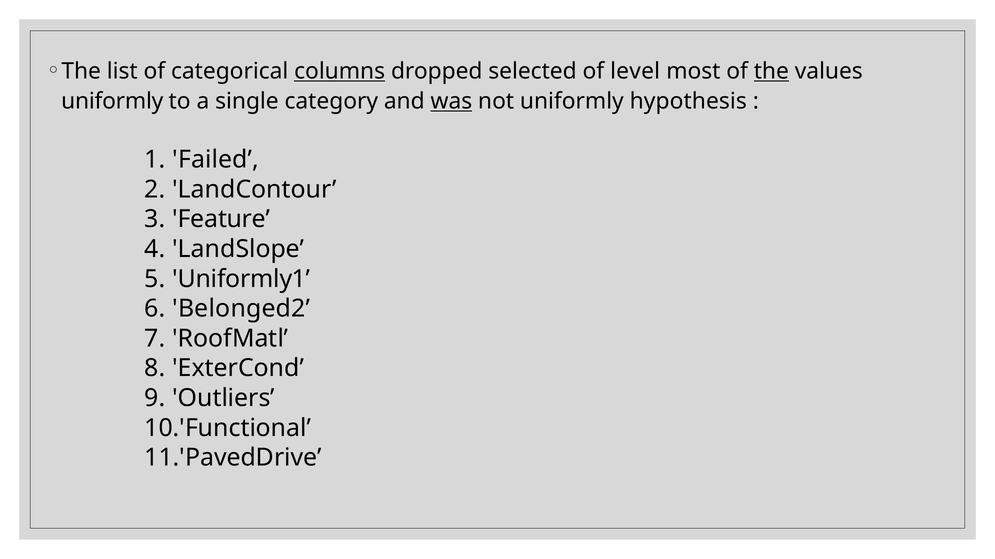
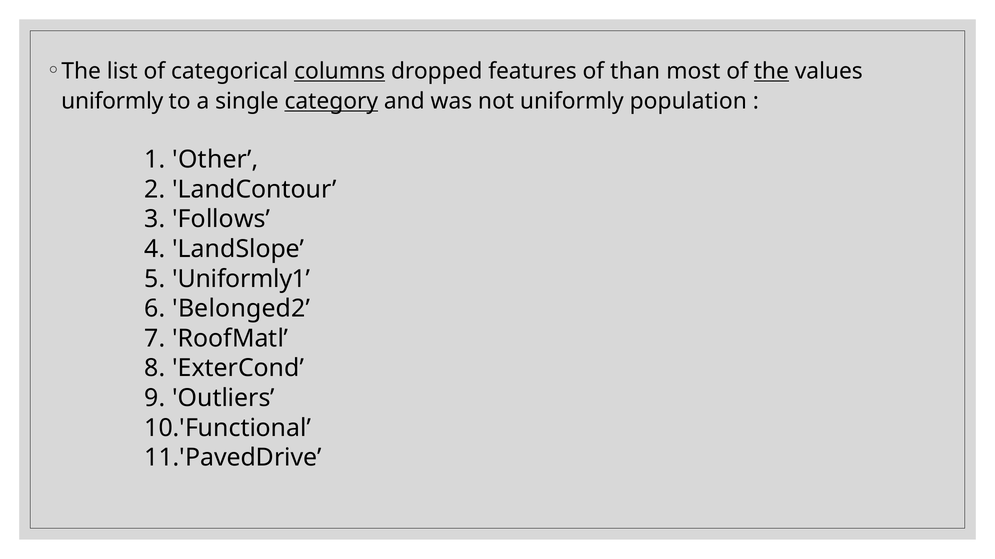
selected: selected -> features (533, 71)
level: level -> than (635, 71)
category underline: none -> present (331, 101)
was underline: present -> none (451, 101)
hypothesis: hypothesis -> population (688, 101)
Failed: Failed -> Other (215, 160)
Feature: Feature -> Follows (221, 219)
